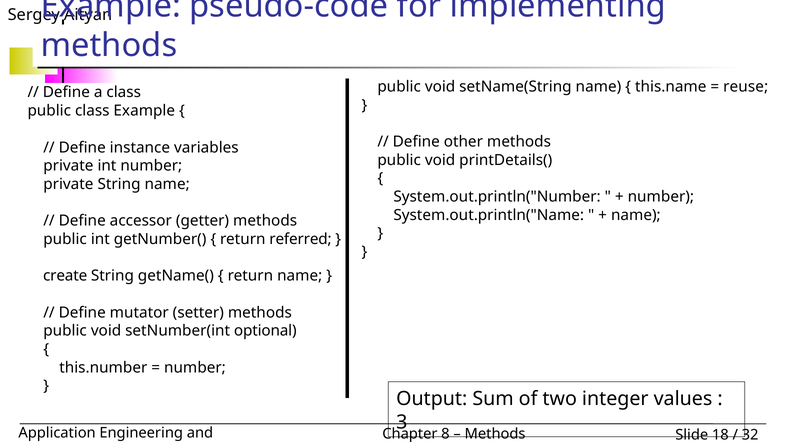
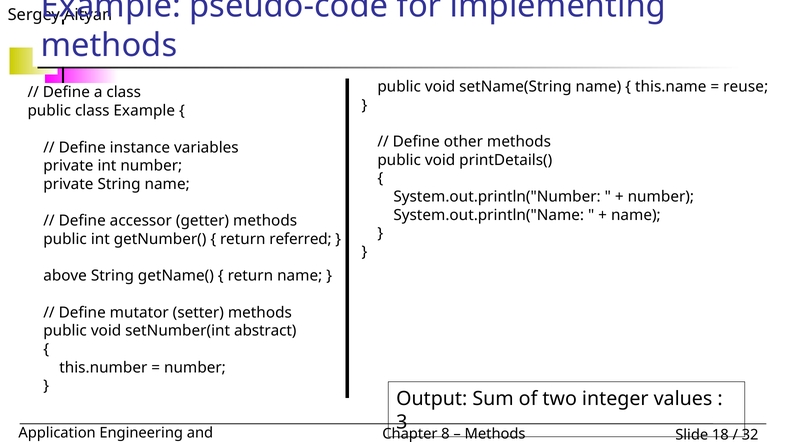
create: create -> above (65, 276)
optional: optional -> abstract (265, 331)
